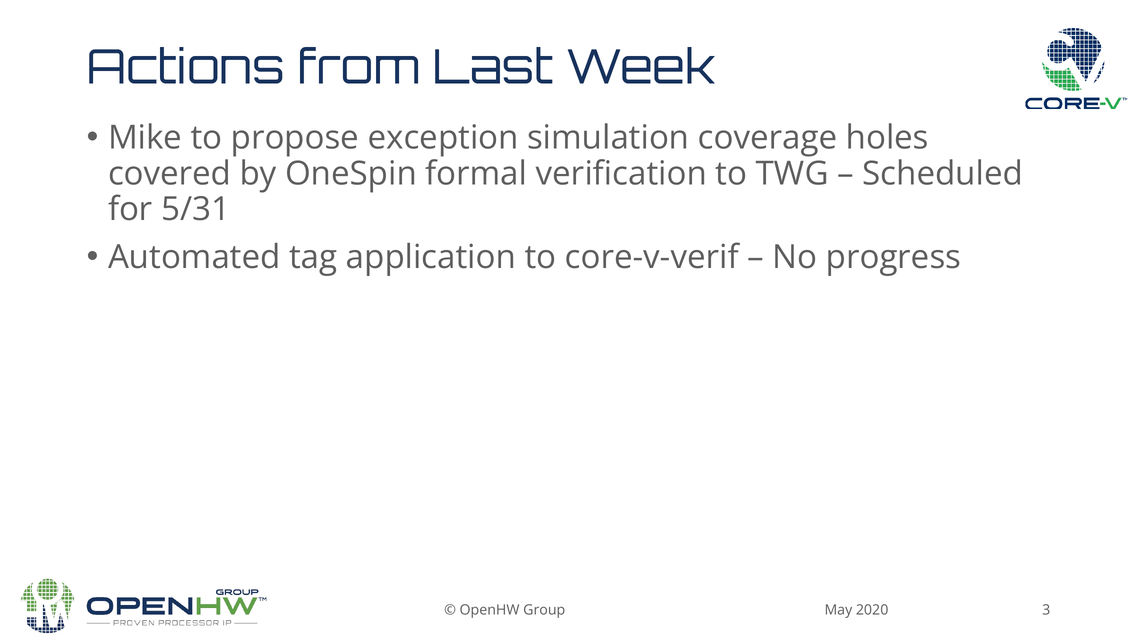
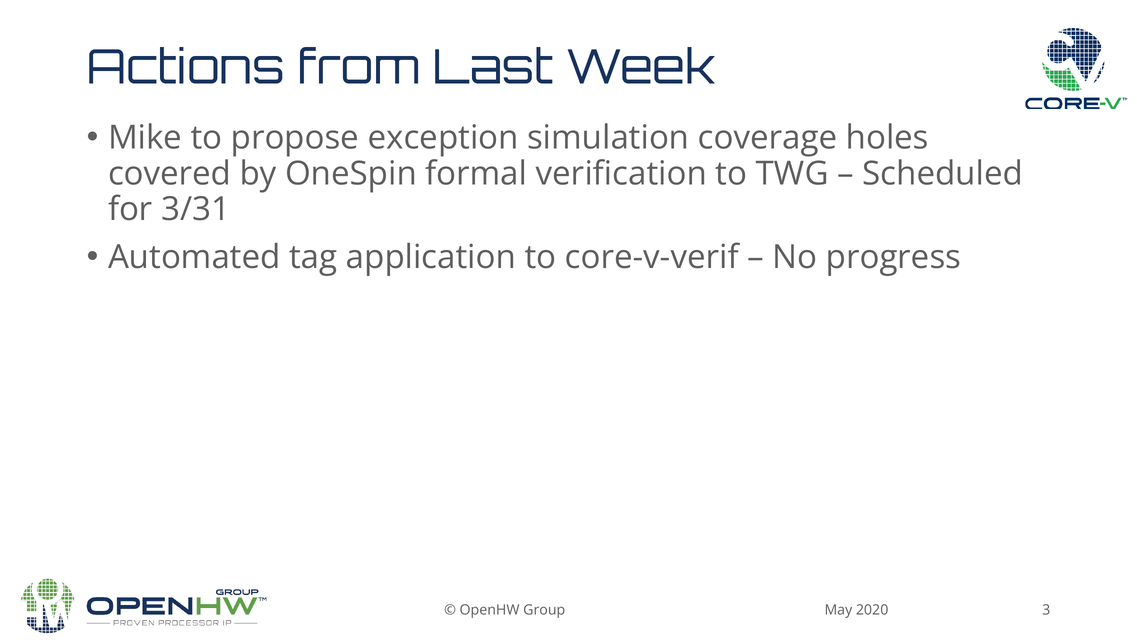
5/31: 5/31 -> 3/31 (196, 209)
